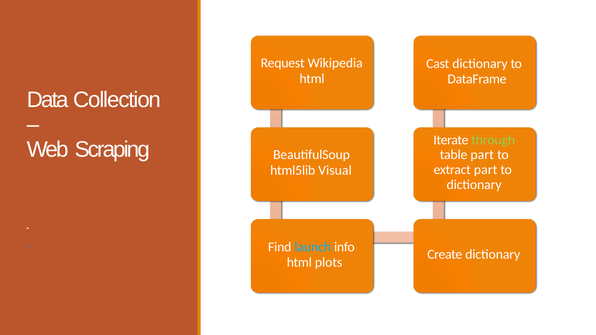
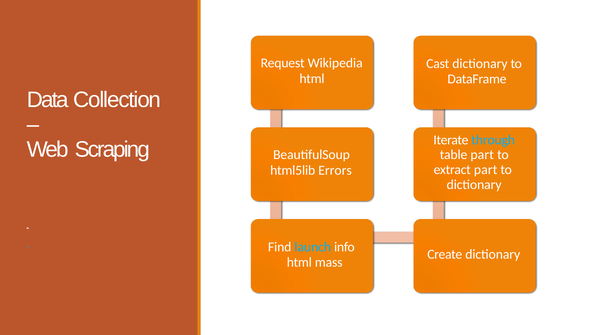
through colour: light green -> light blue (493, 140)
Visual: Visual -> Errors (335, 170)
plots: plots -> mass (329, 262)
